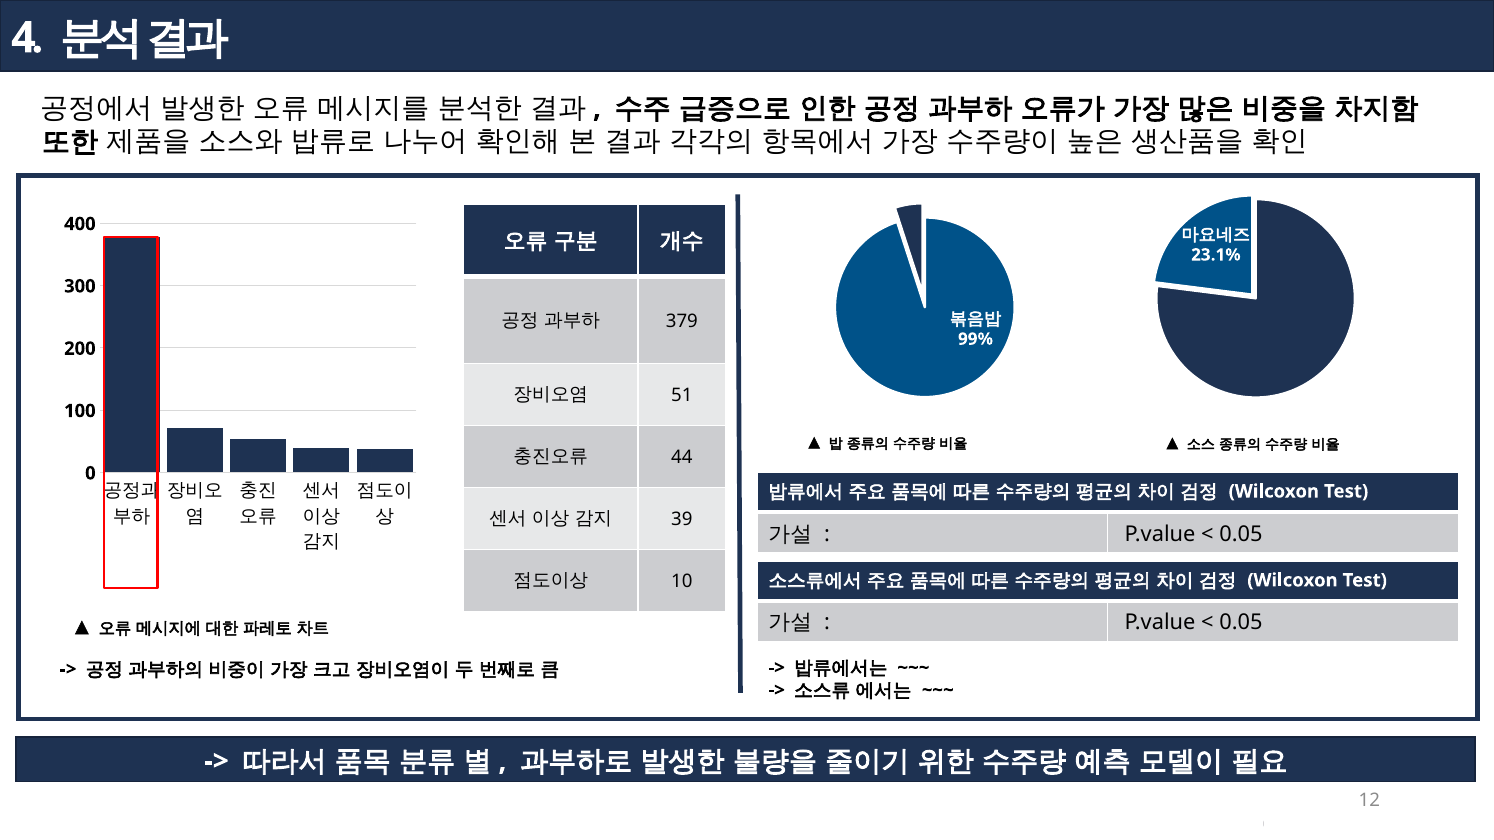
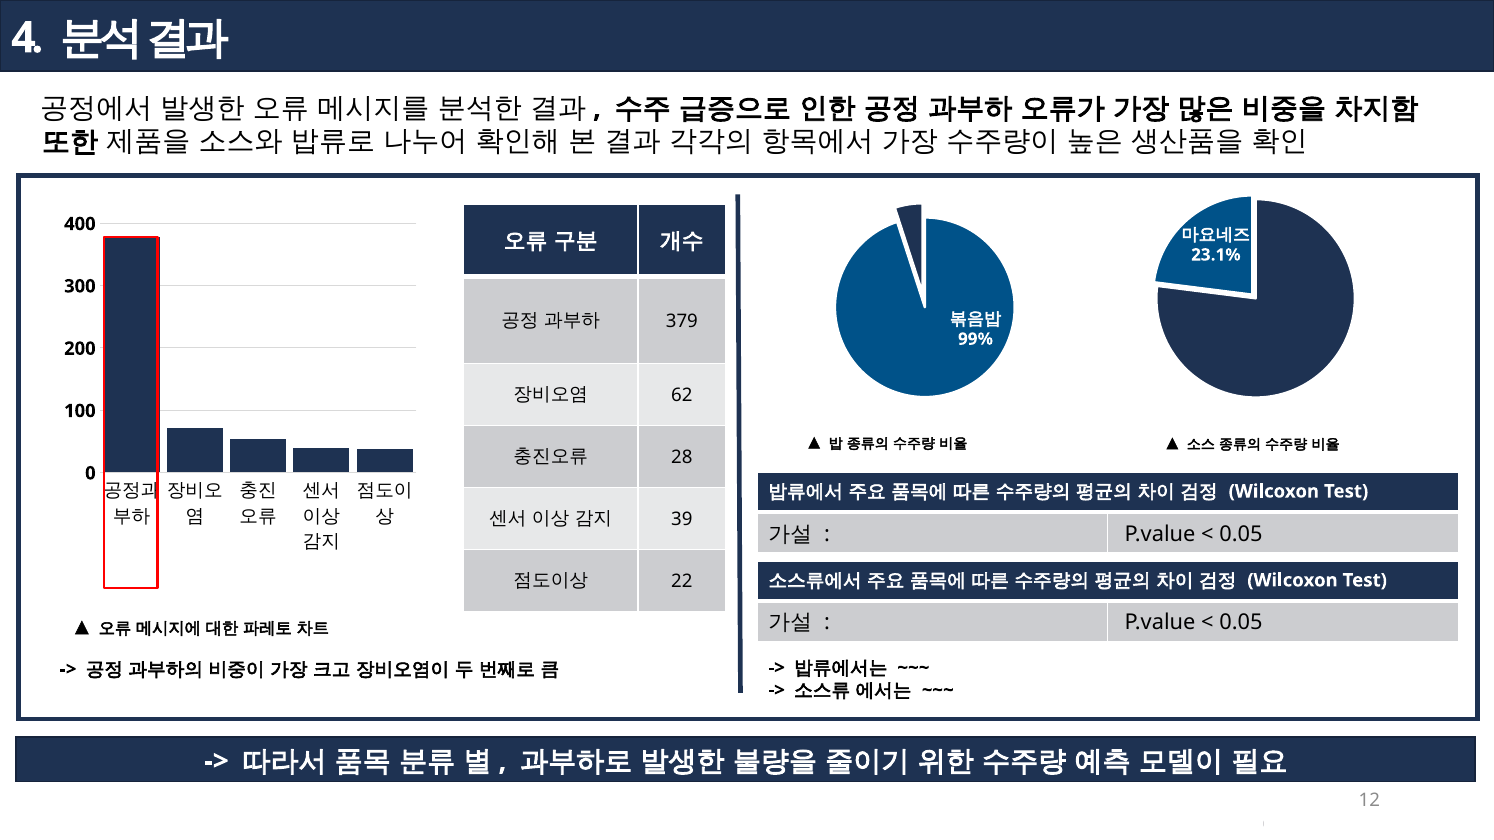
51: 51 -> 62 (682, 396)
44: 44 -> 28 (682, 458)
10: 10 -> 22 (682, 582)
